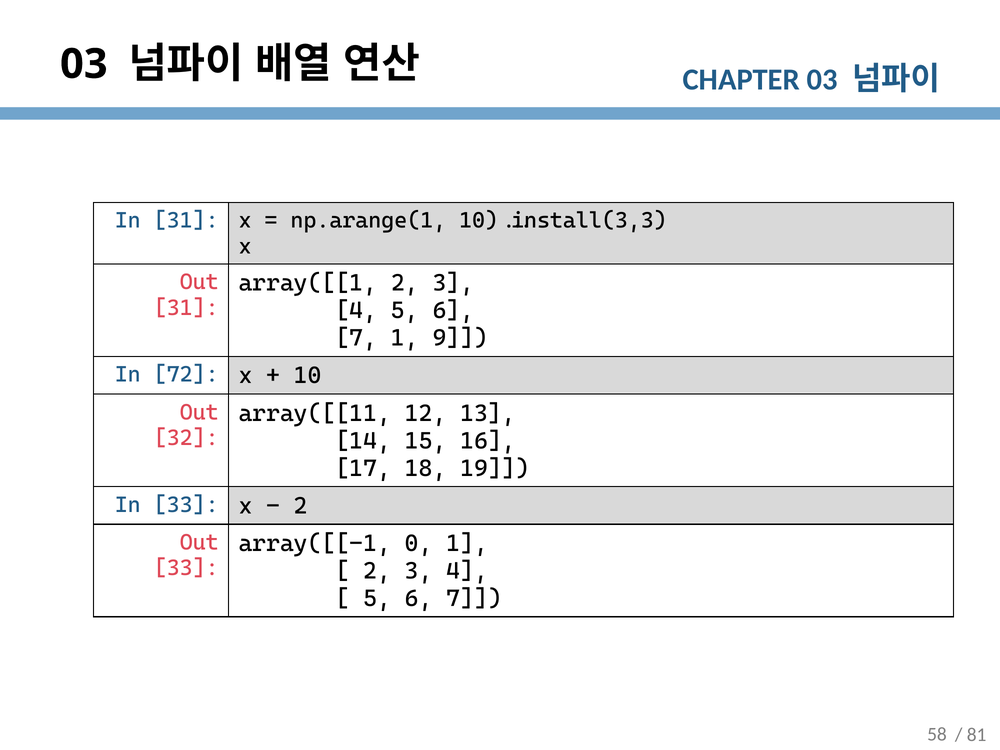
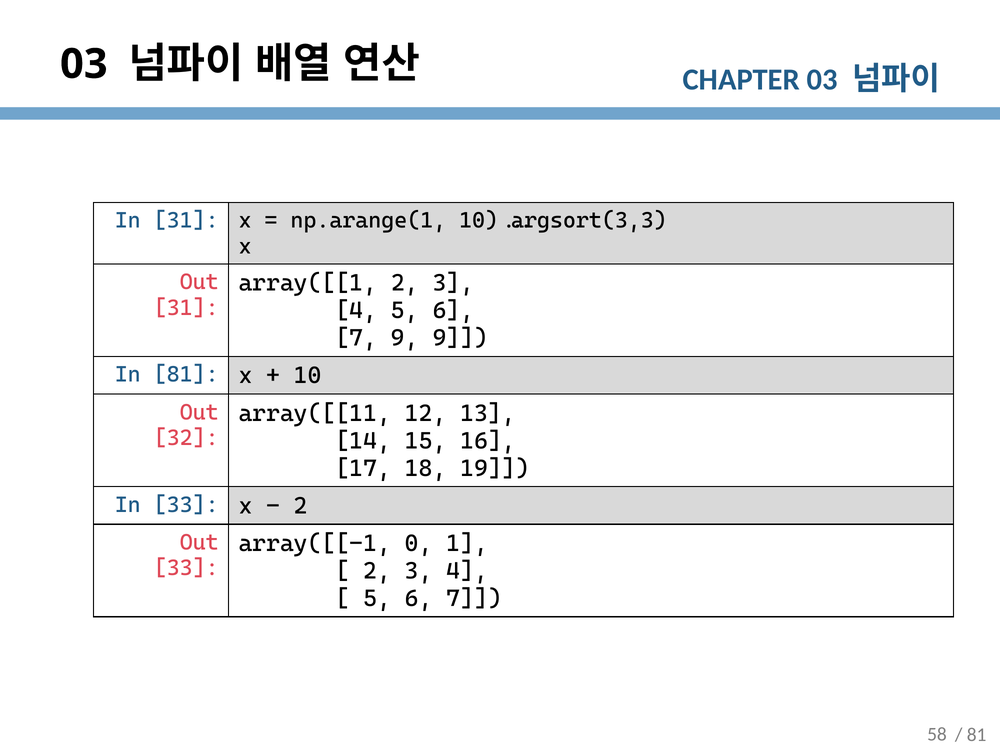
10).install(3,3: 10).install(3,3 -> 10).argsort(3,3 (563, 221)
7 1: 1 -> 9 (405, 338)
In 72: 72 -> 81 (186, 375)
